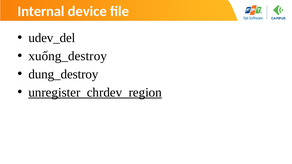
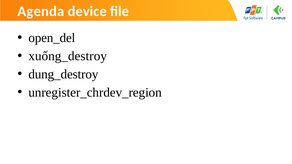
Internal: Internal -> Agenda (41, 11)
udev_del: udev_del -> open_del (52, 38)
unregister_chrdev_region underline: present -> none (95, 92)
